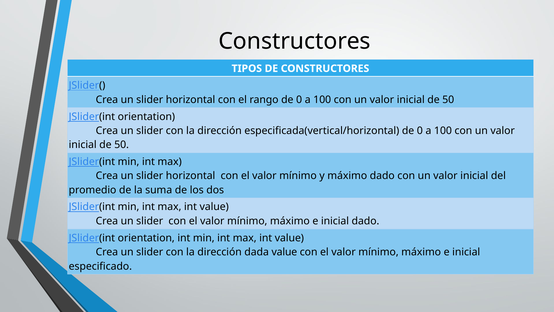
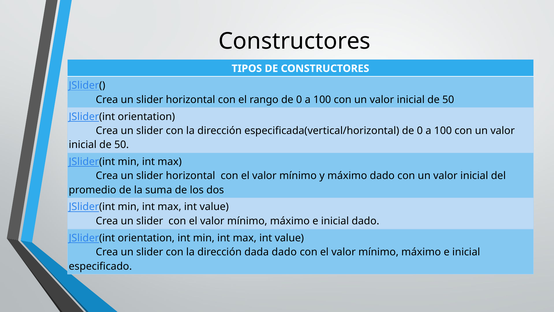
dada value: value -> dado (284, 252)
